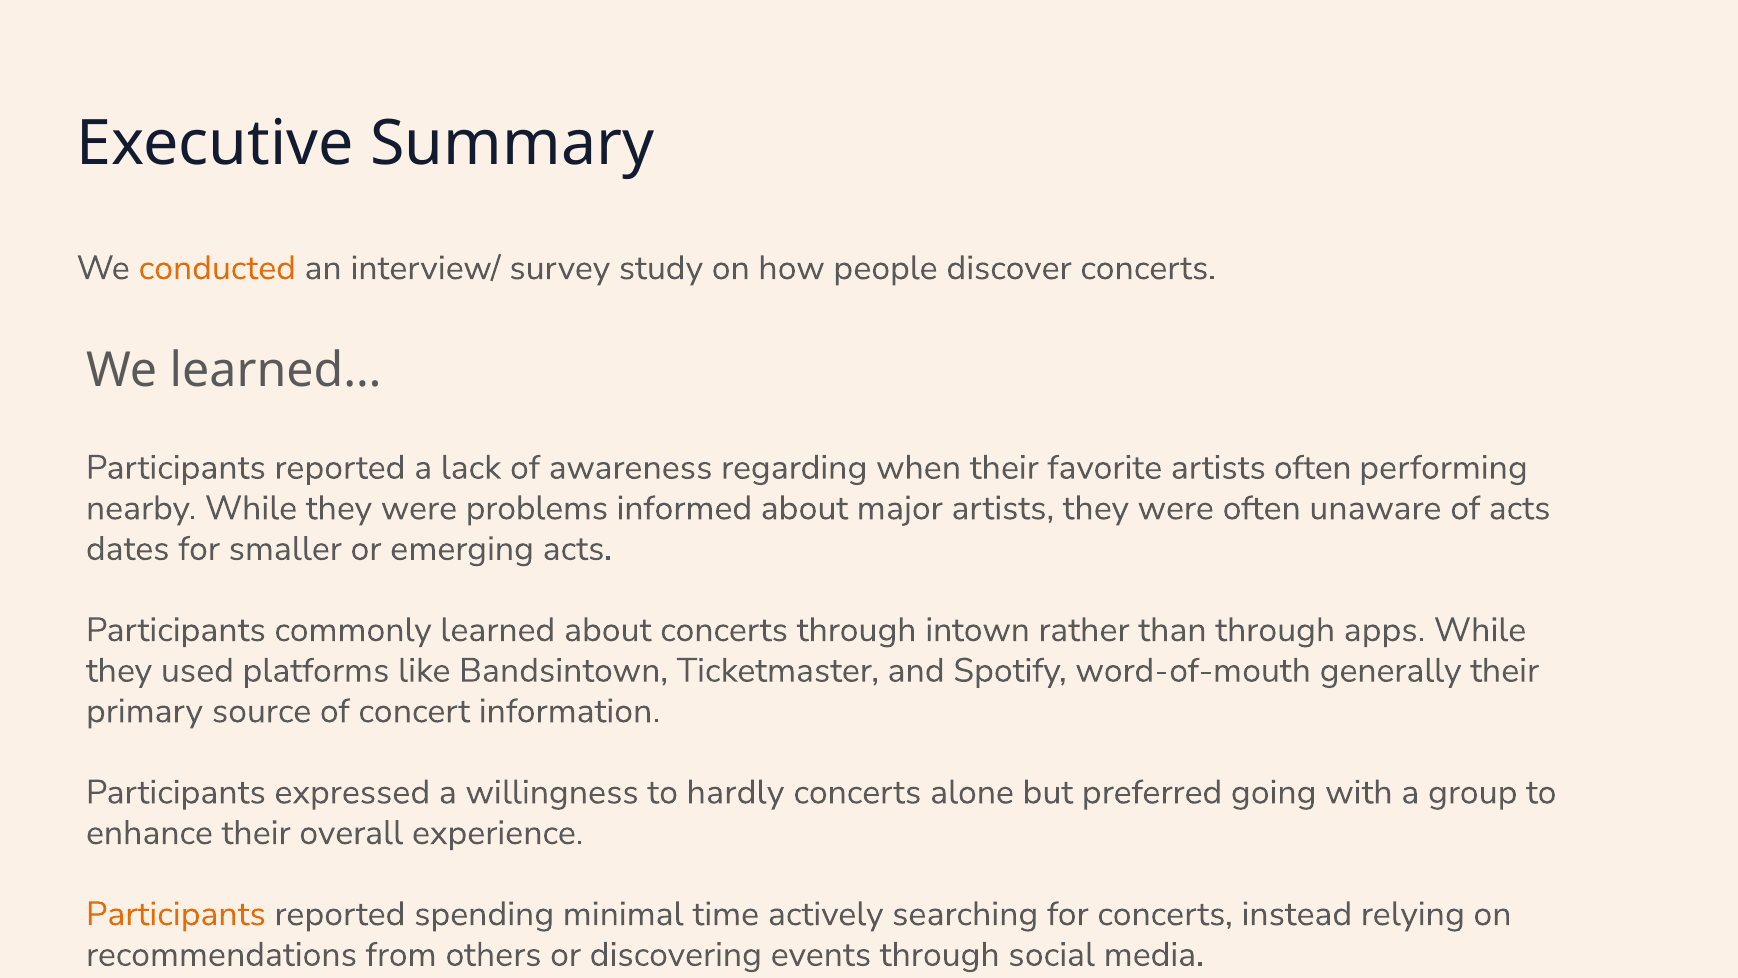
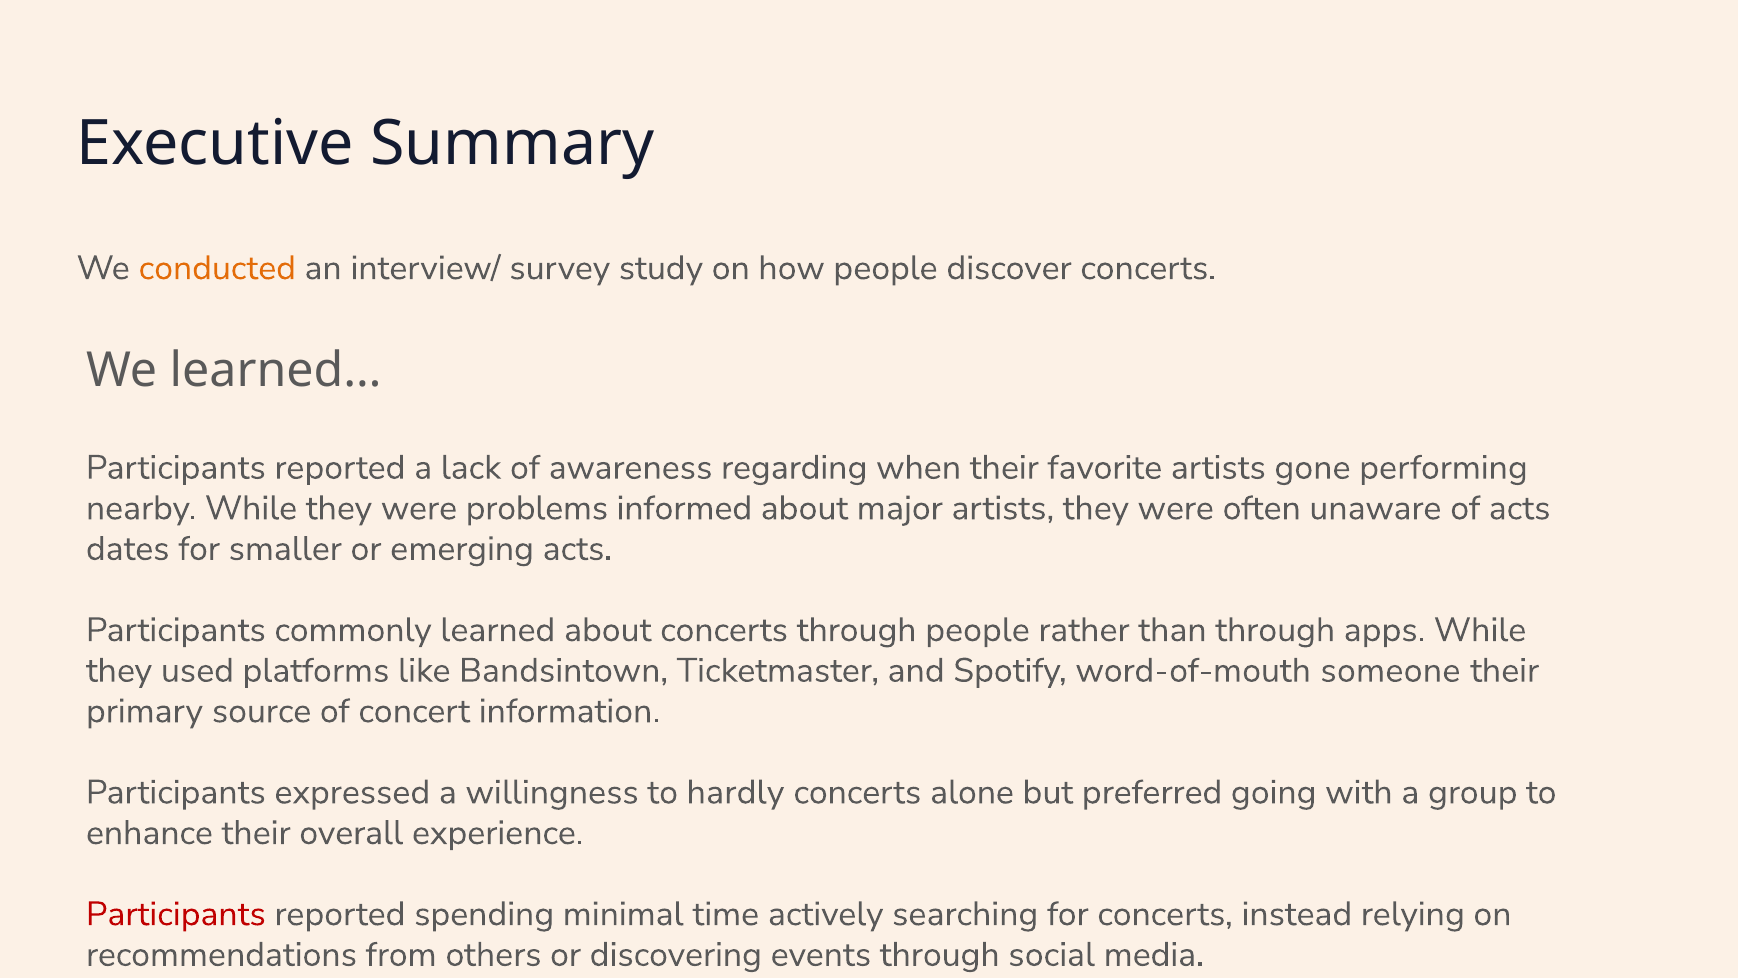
artists often: often -> gone (1312, 467)
through intown: intown -> people (978, 630)
generally: generally -> someone (1390, 670)
Participants colour: orange -> red (176, 914)
